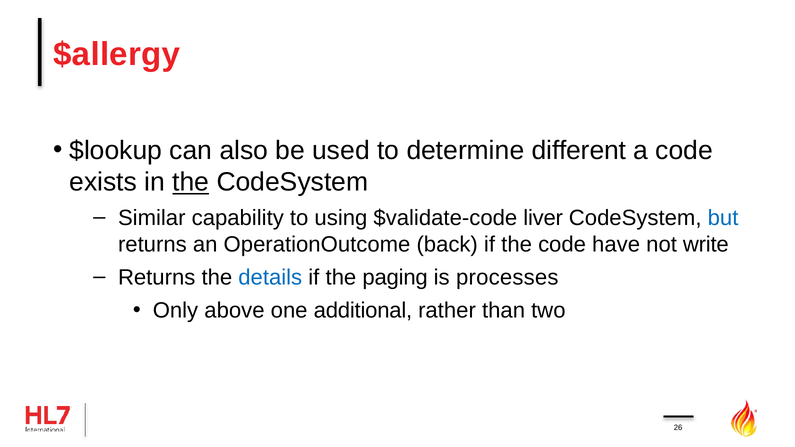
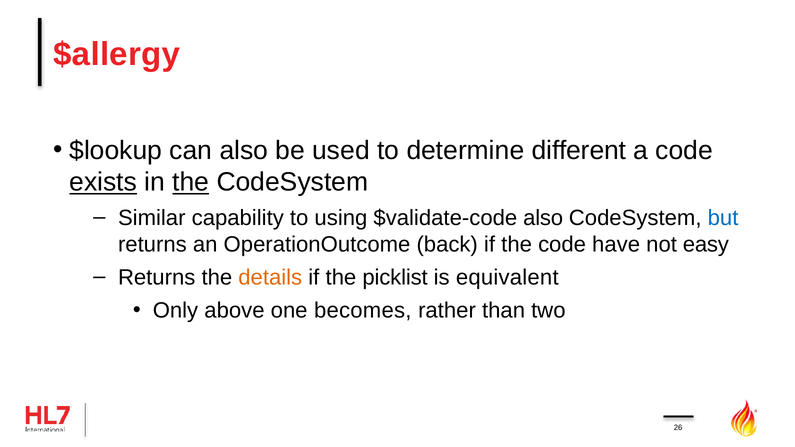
exists underline: none -> present (103, 182)
$validate-code liver: liver -> also (543, 218)
write: write -> easy (706, 244)
details colour: blue -> orange (270, 277)
paging: paging -> picklist (395, 277)
processes: processes -> equivalent (507, 277)
additional: additional -> becomes (363, 311)
